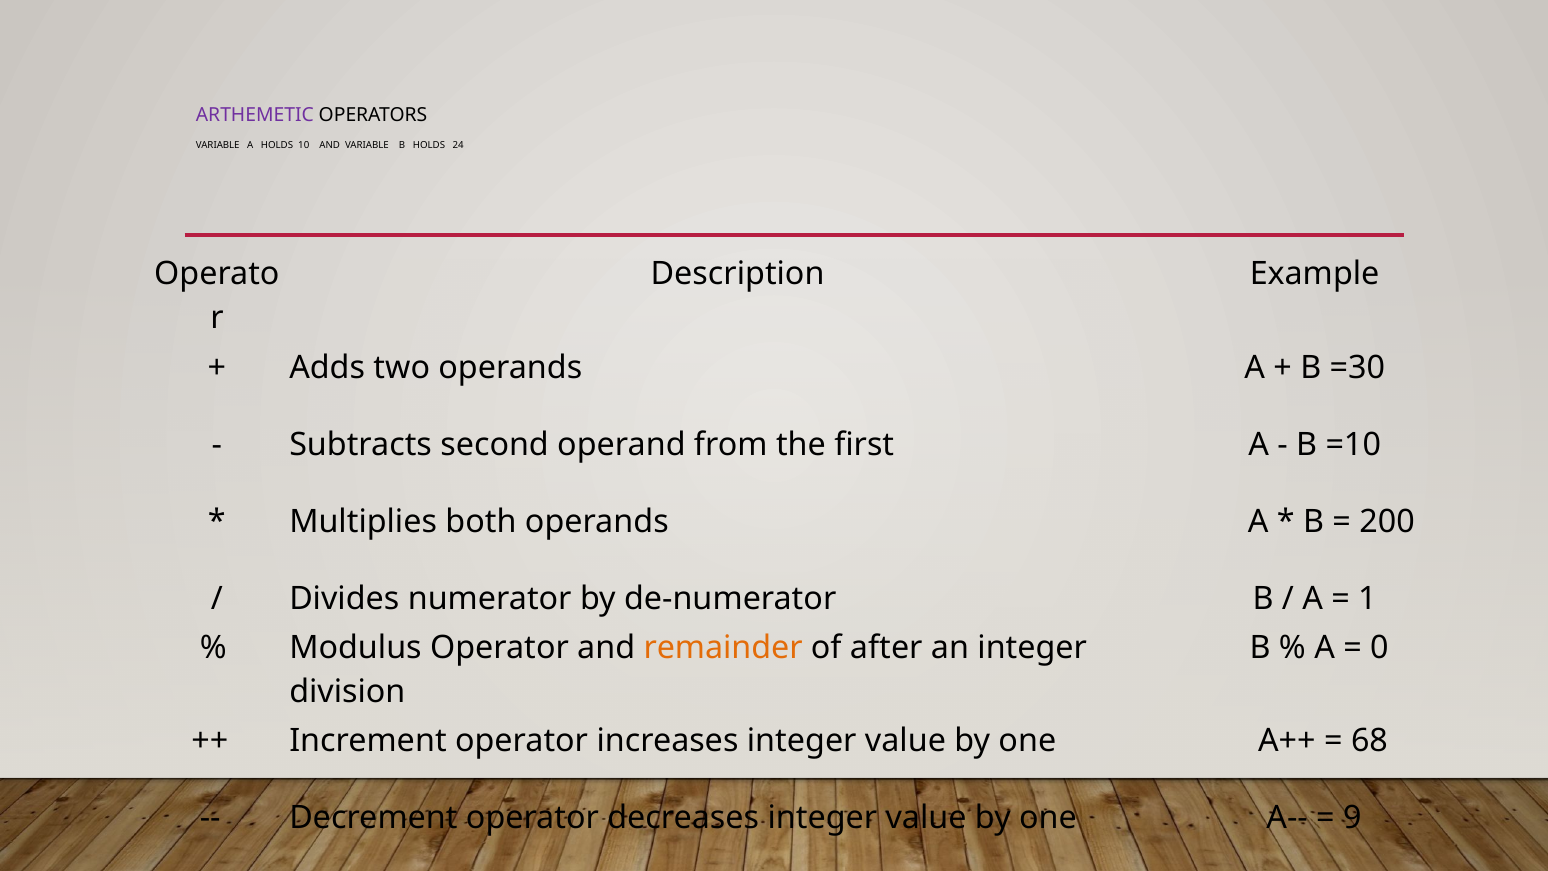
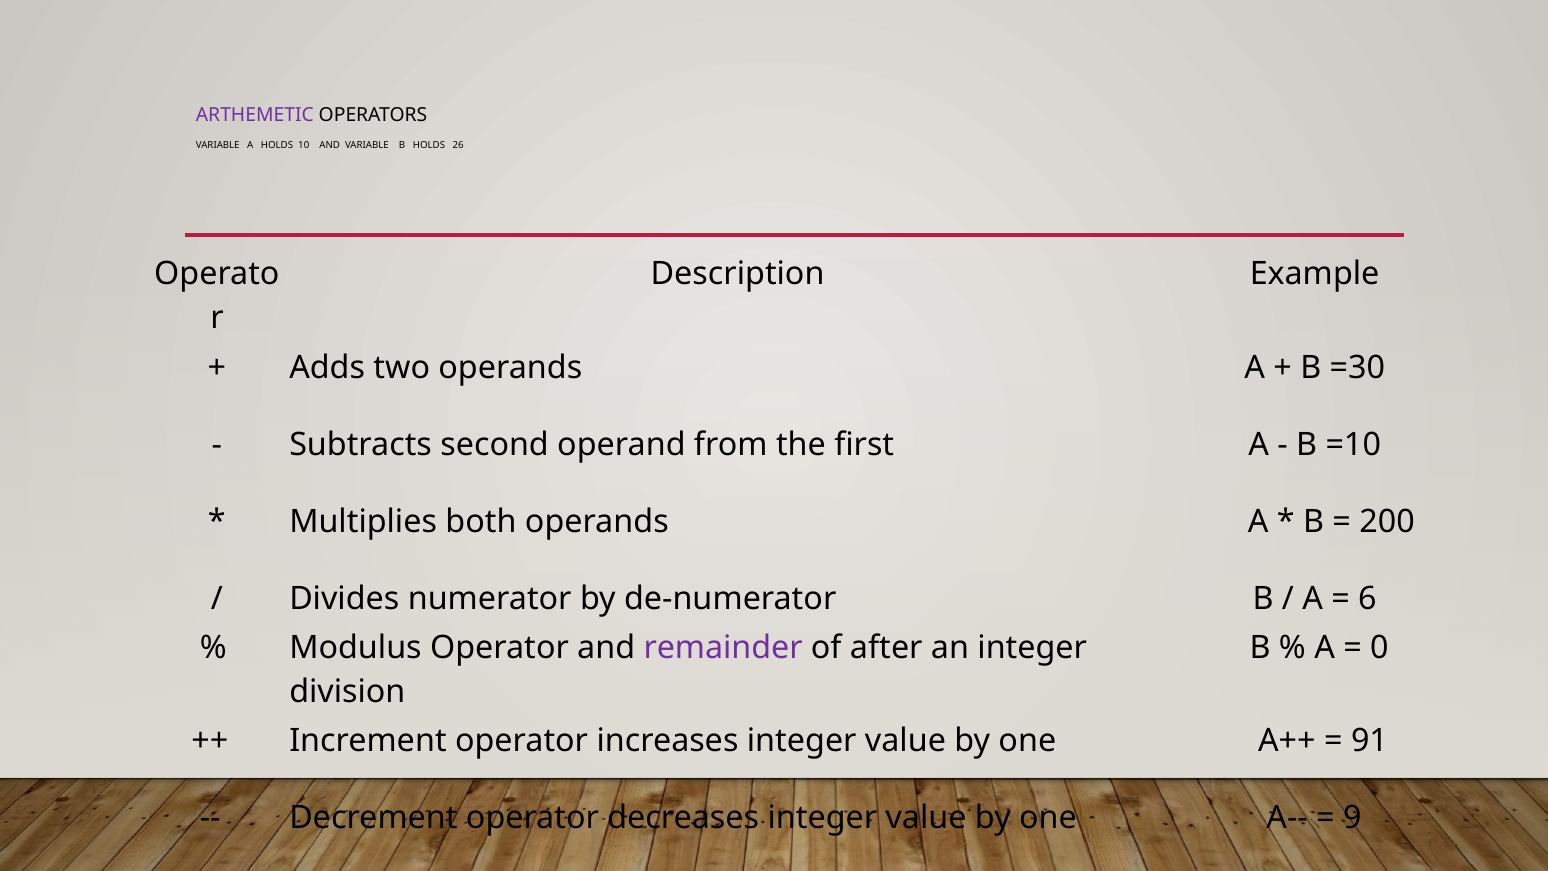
24: 24 -> 26 (458, 145)
1: 1 -> 6 (1367, 598)
remainder colour: orange -> purple (723, 648)
68: 68 -> 91 (1369, 741)
